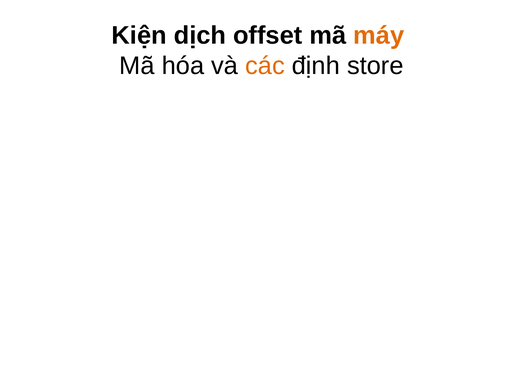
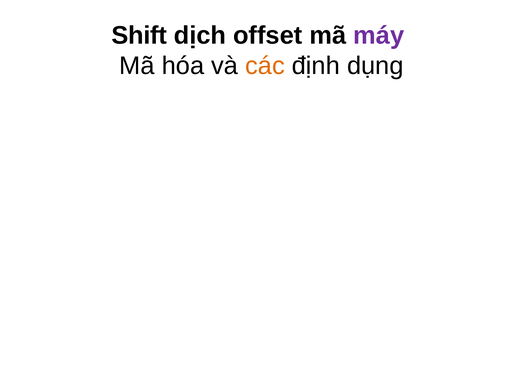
Kiện: Kiện -> Shift (139, 35)
máy colour: orange -> purple (379, 35)
store: store -> dụng (375, 66)
